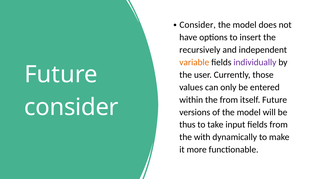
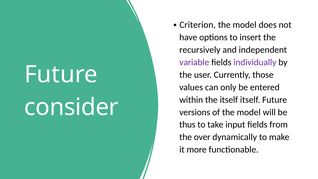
Consider: Consider -> Criterion (198, 25)
variable colour: orange -> purple (194, 62)
the from: from -> itself (229, 100)
with: with -> over (202, 137)
